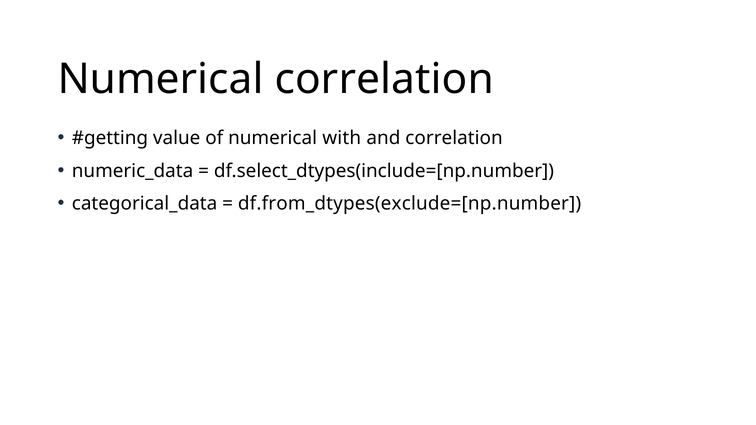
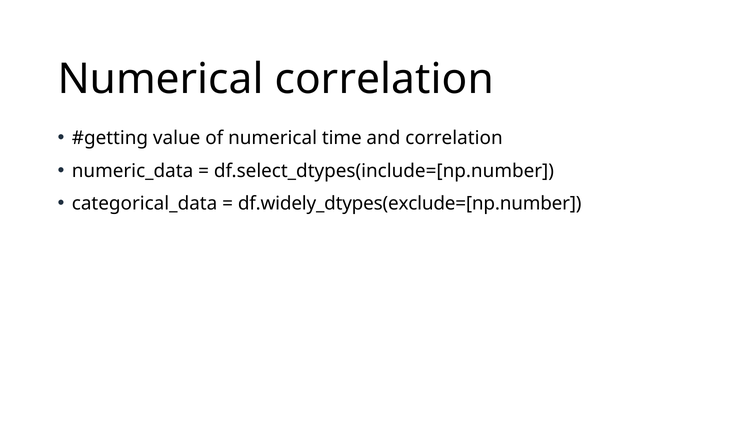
with: with -> time (342, 138)
df.from_dtypes(exclude=[np.number: df.from_dtypes(exclude=[np.number -> df.widely_dtypes(exclude=[np.number (410, 204)
